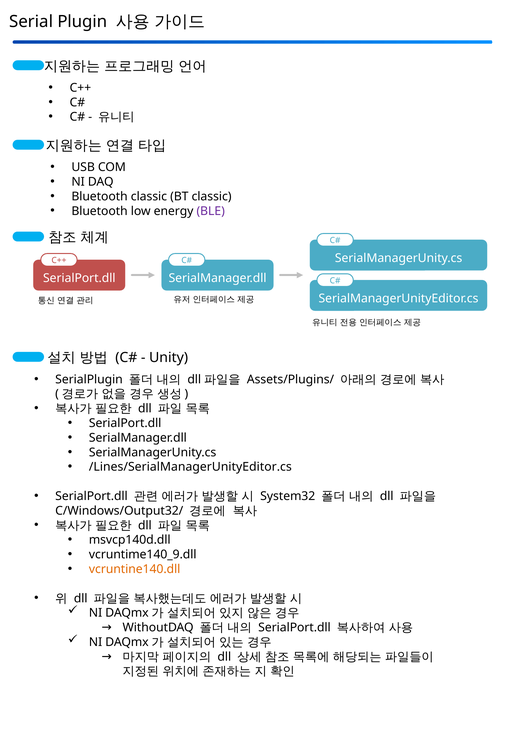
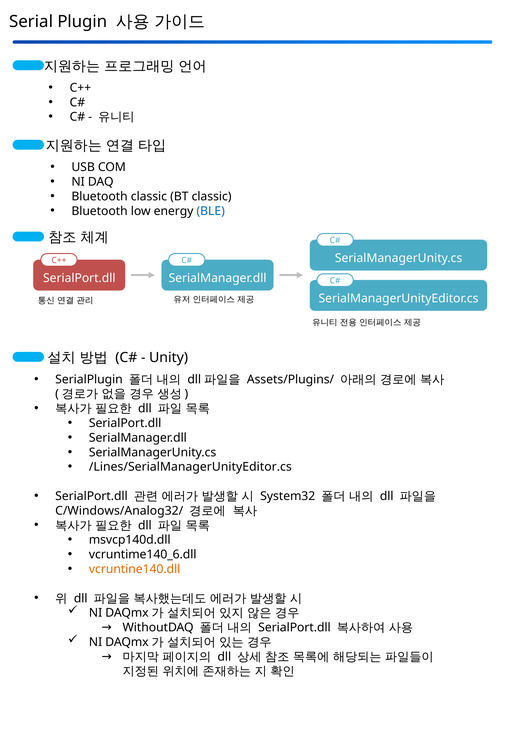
BLE colour: purple -> blue (211, 211)
C/Windows/Output32/: C/Windows/Output32/ -> C/Windows/Analog32/ (119, 511)
vcruntime140_9.dll: vcruntime140_9.dll -> vcruntime140_6.dll (143, 555)
